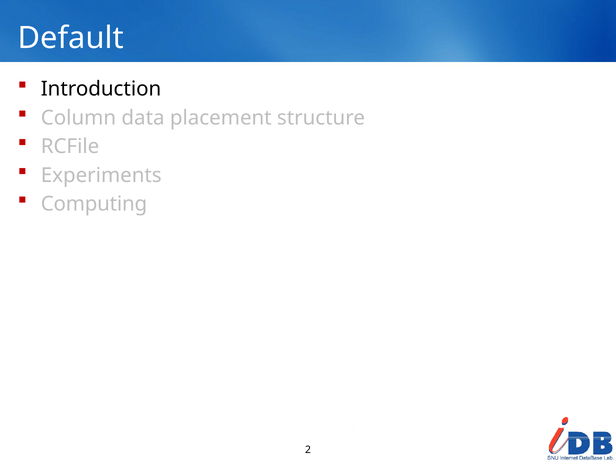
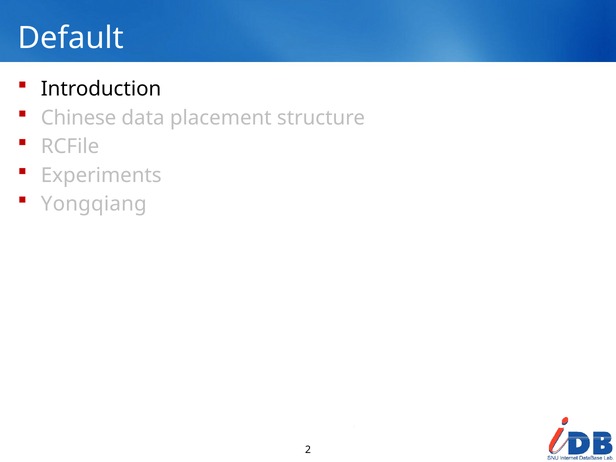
Column: Column -> Chinese (79, 118)
Computing: Computing -> Yongqiang (94, 204)
